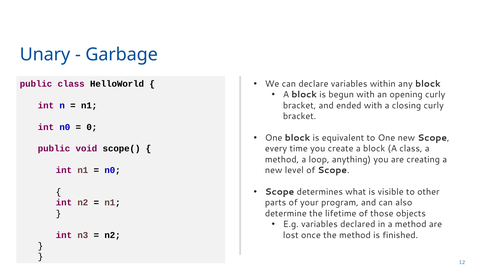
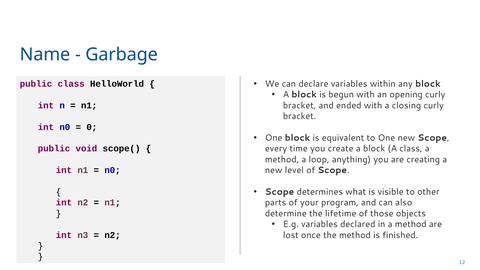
Unary: Unary -> Name (45, 55)
